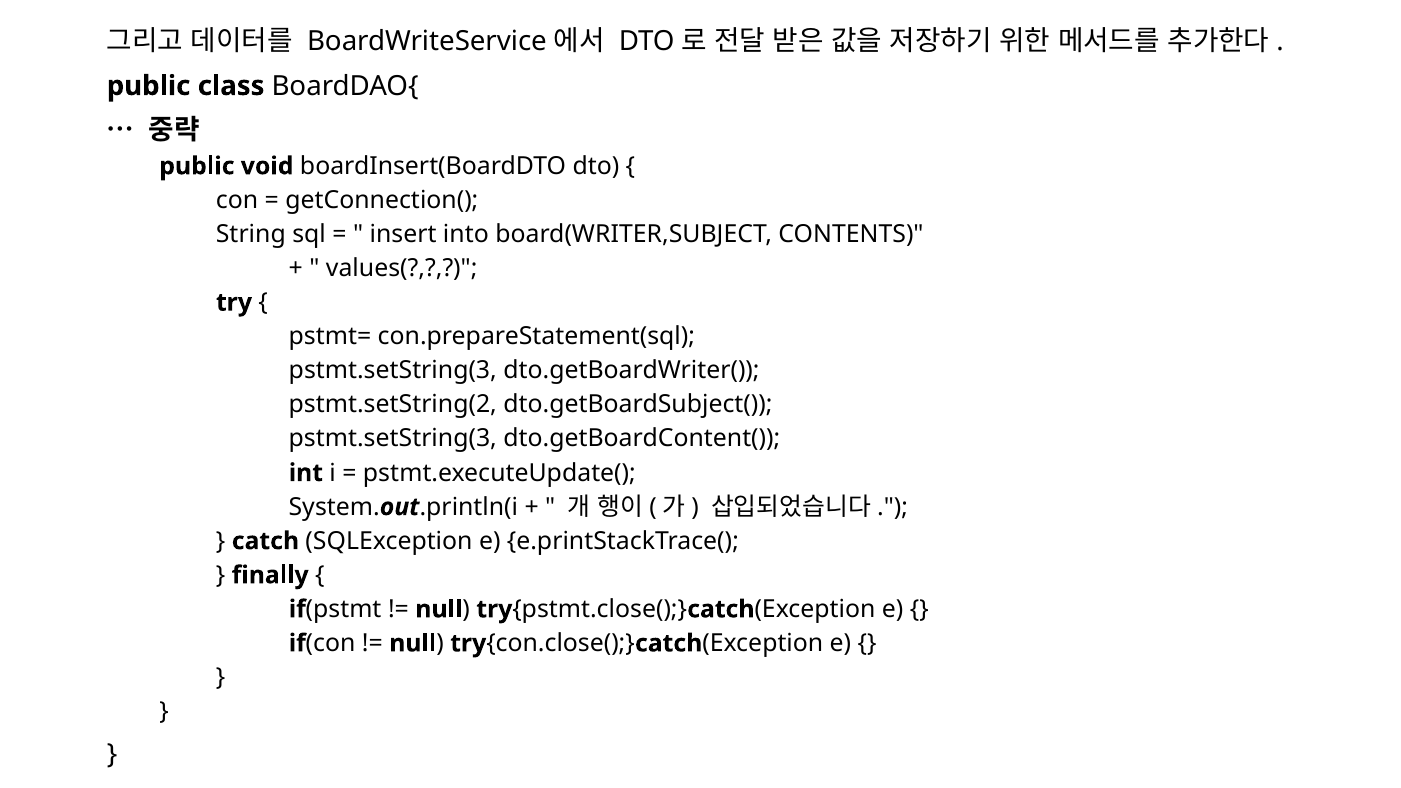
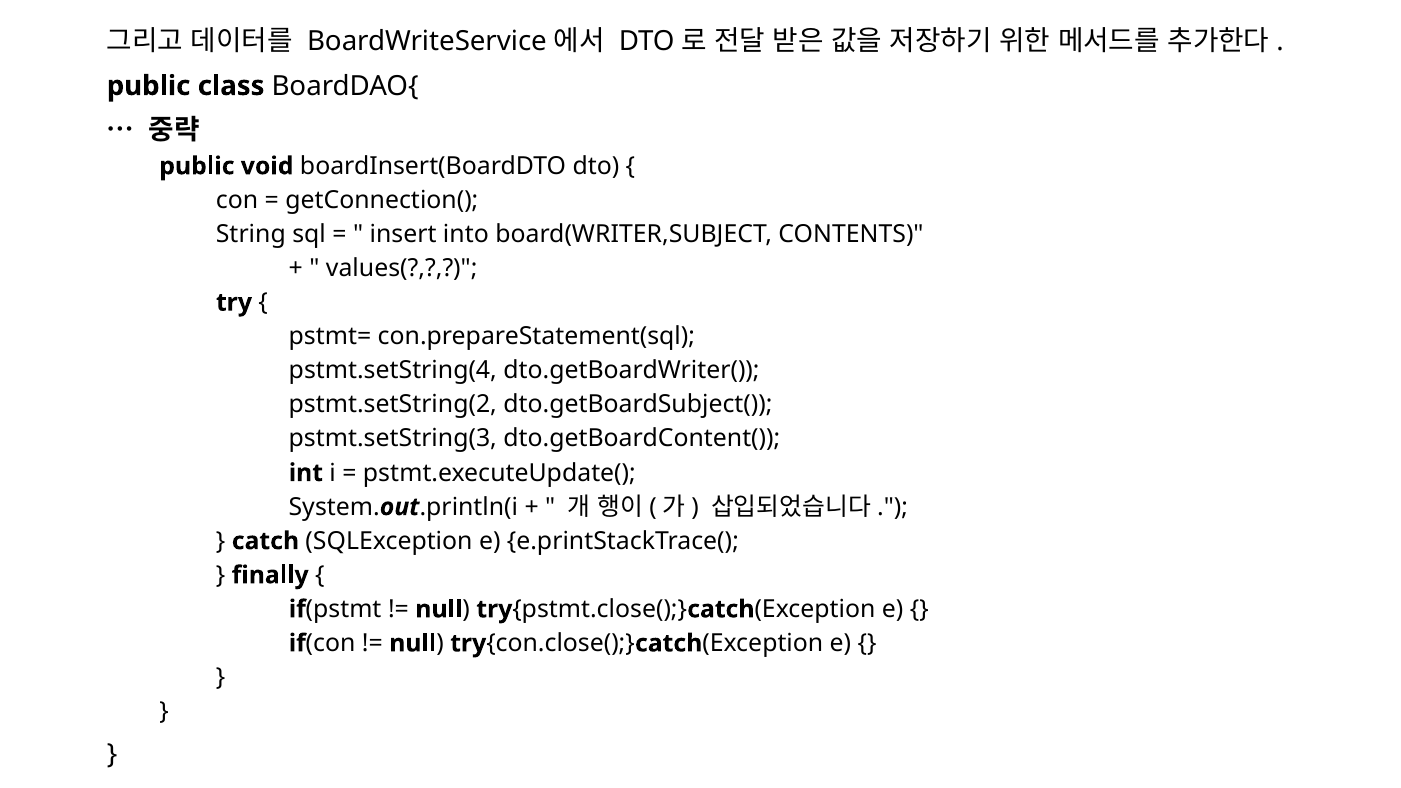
pstmt.setString(3: pstmt.setString(3 -> pstmt.setString(4 (393, 371)
